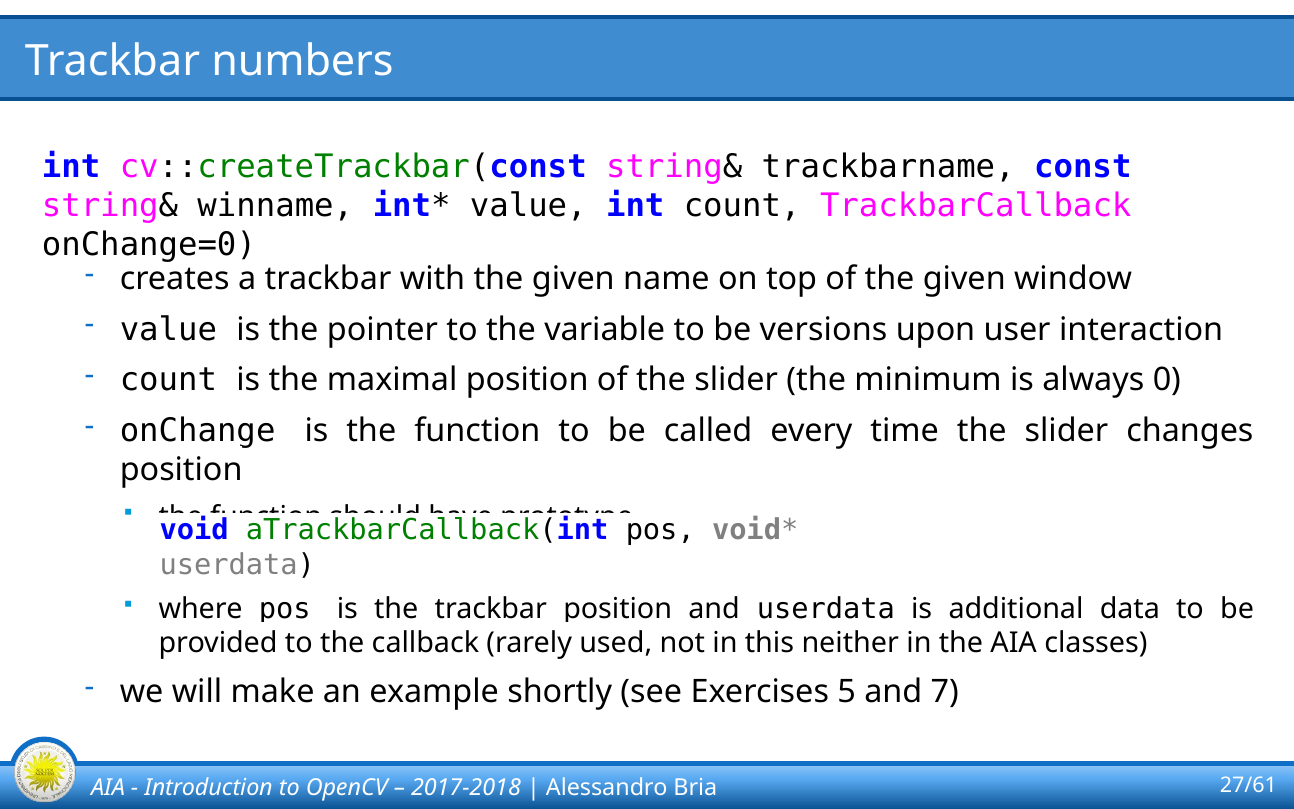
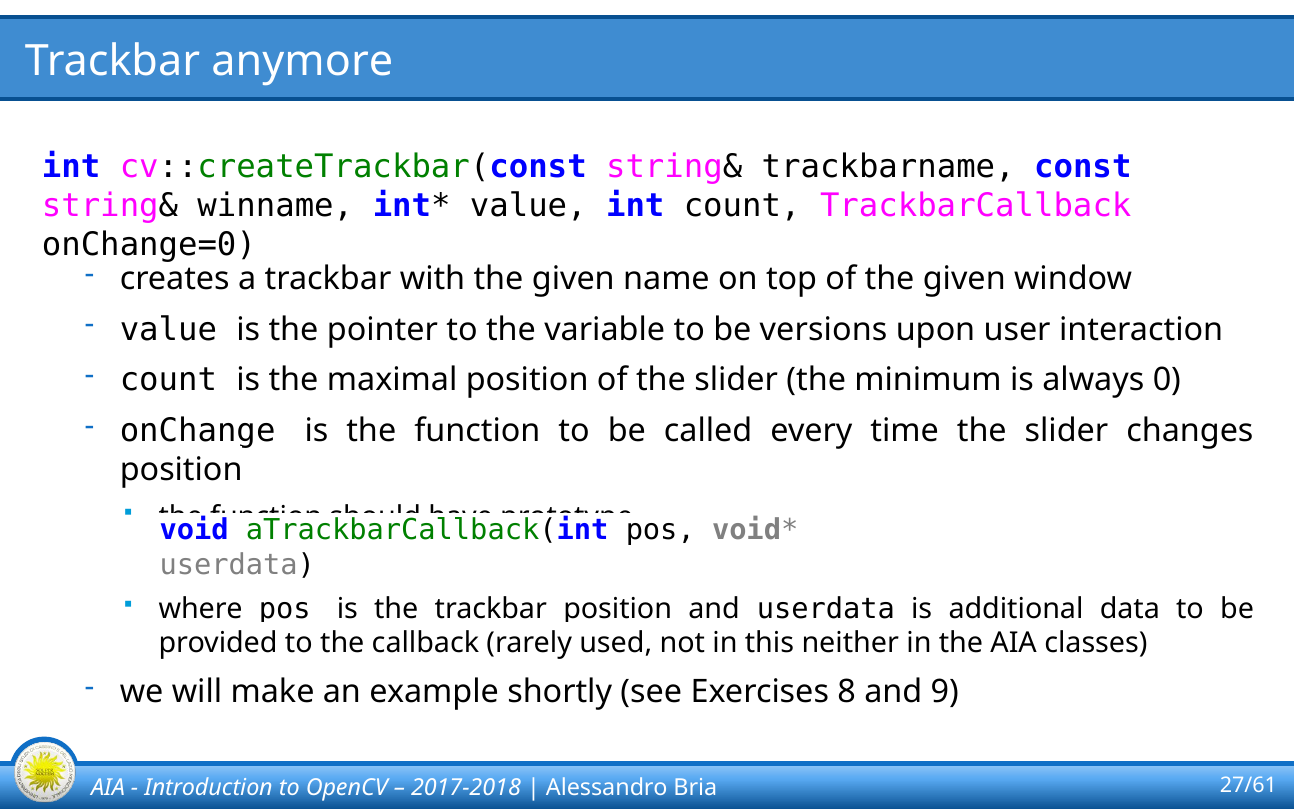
numbers: numbers -> anymore (302, 61)
5: 5 -> 8 (847, 692)
7: 7 -> 9 (945, 692)
